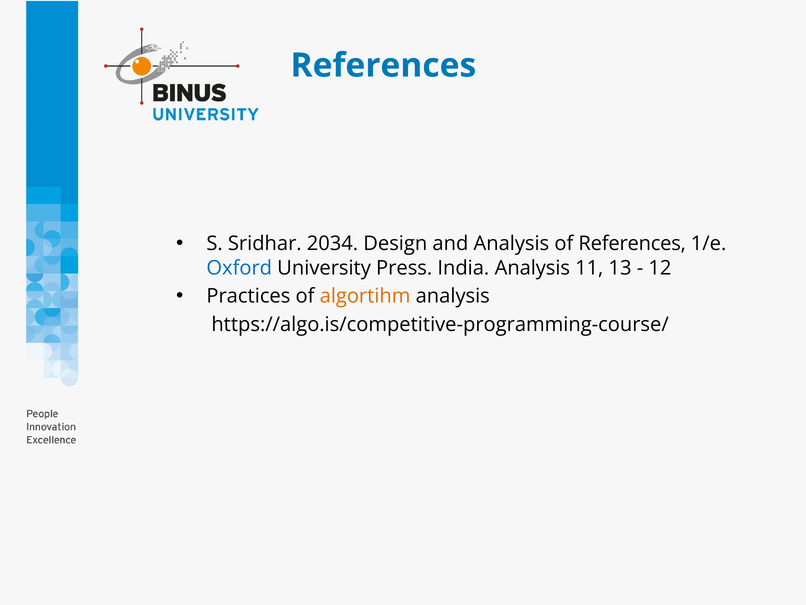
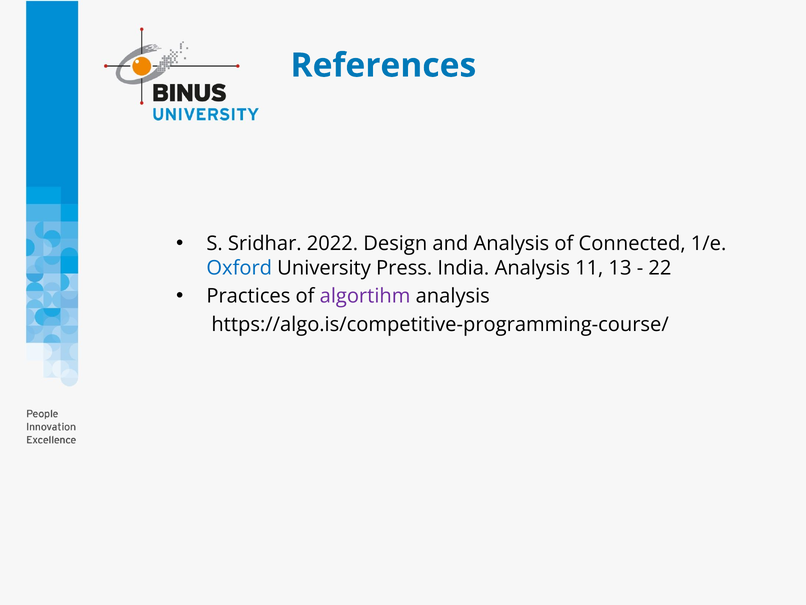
2034: 2034 -> 2022 (332, 244)
of References: References -> Connected (632, 244)
12: 12 -> 22 (660, 268)
algortihm colour: orange -> purple (365, 296)
